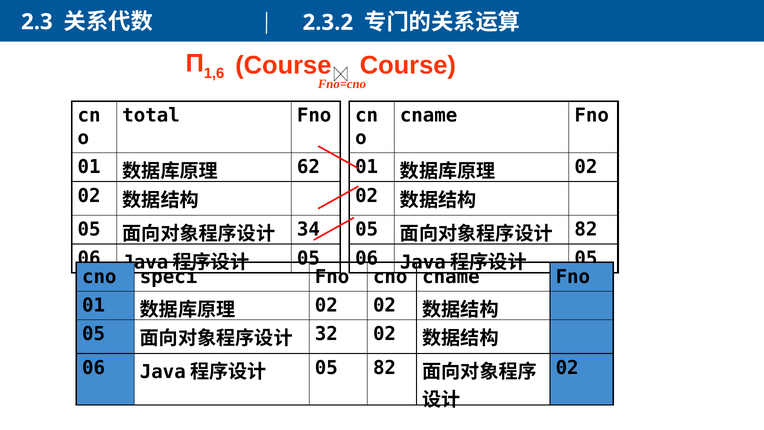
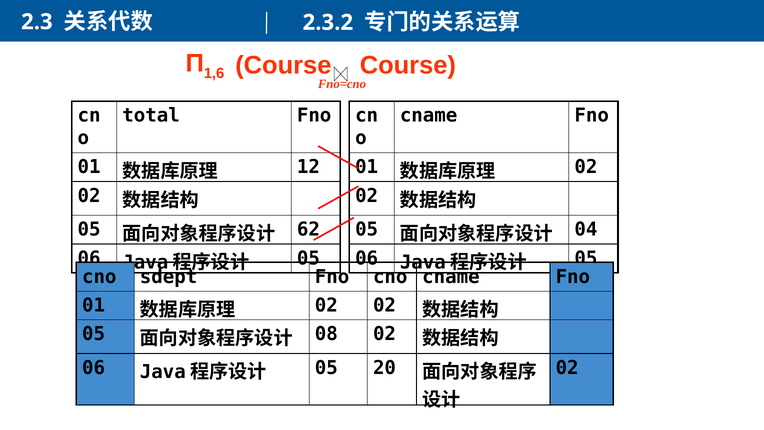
62: 62 -> 12 (308, 167)
34: 34 -> 62 (308, 229)
82: 82 -> 04 (586, 229)
speci: speci -> sdept (169, 277)
32: 32 -> 08 (326, 334)
05 82: 82 -> 20 (385, 368)
